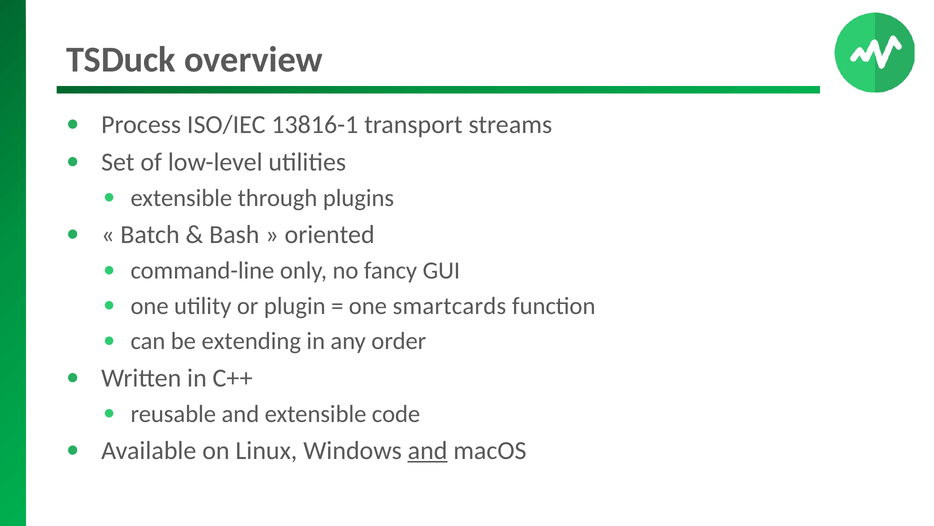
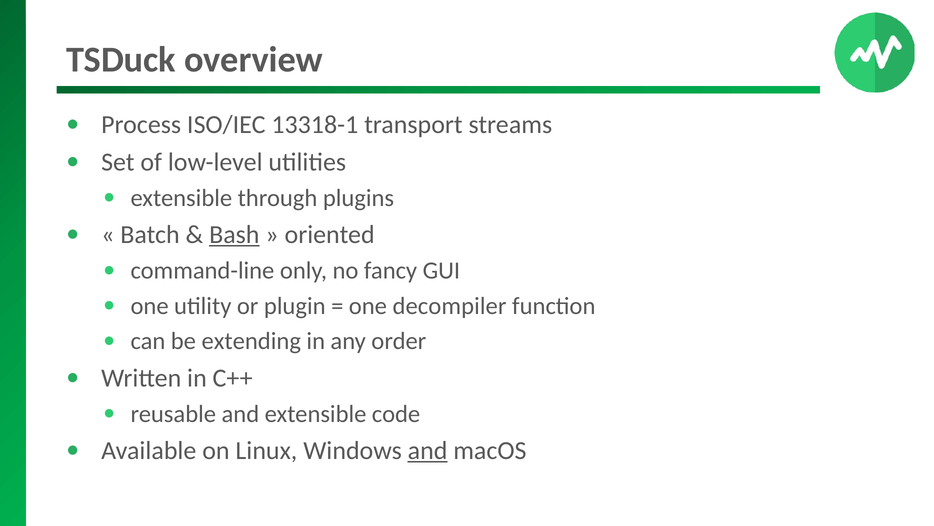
13816-1: 13816-1 -> 13318-1 (315, 124)
Bash underline: none -> present (234, 234)
smartcards: smartcards -> decompiler (450, 306)
